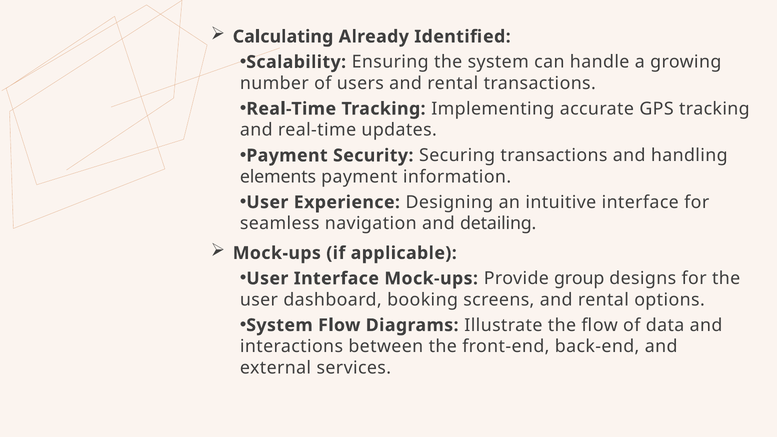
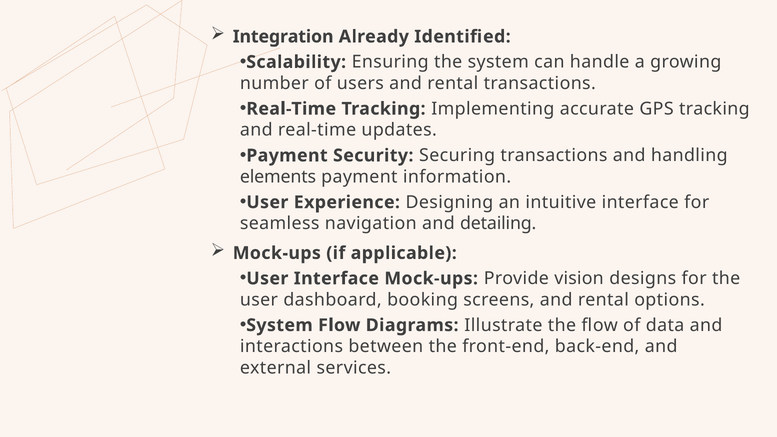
Calculating: Calculating -> Integration (283, 37)
group: group -> vision (579, 278)
